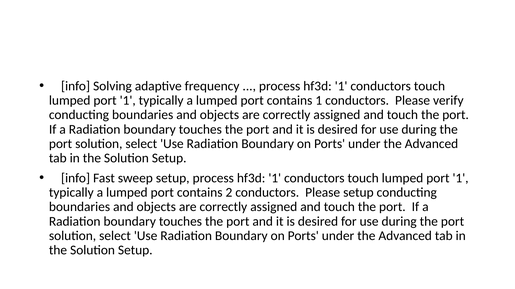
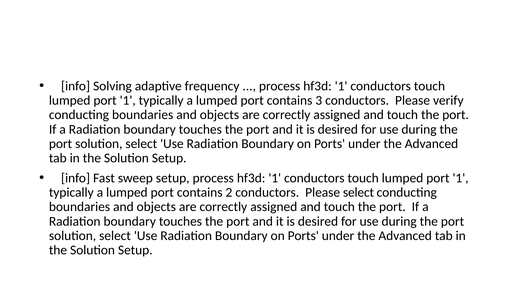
contains 1: 1 -> 3 (319, 101)
Please setup: setup -> select (358, 193)
